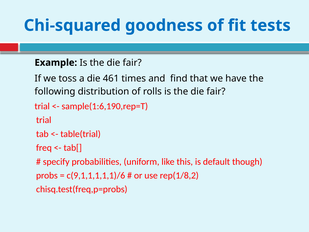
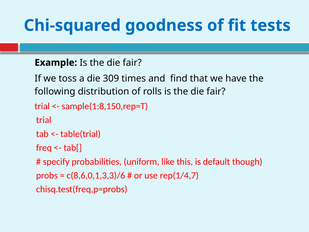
461: 461 -> 309 (111, 78)
sample(1:6,190,rep=T: sample(1:6,190,rep=T -> sample(1:8,150,rep=T (105, 106)
c(9,1,1,1,1,1)/6: c(9,1,1,1,1,1)/6 -> c(8,6,0,1,3,3)/6 (96, 175)
rep(1/8,2: rep(1/8,2 -> rep(1/4,7 (179, 175)
